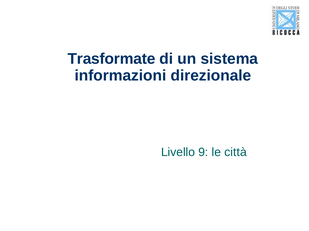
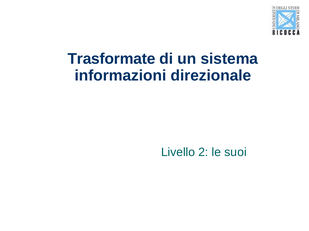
9: 9 -> 2 (203, 153)
città: città -> suoi (236, 153)
